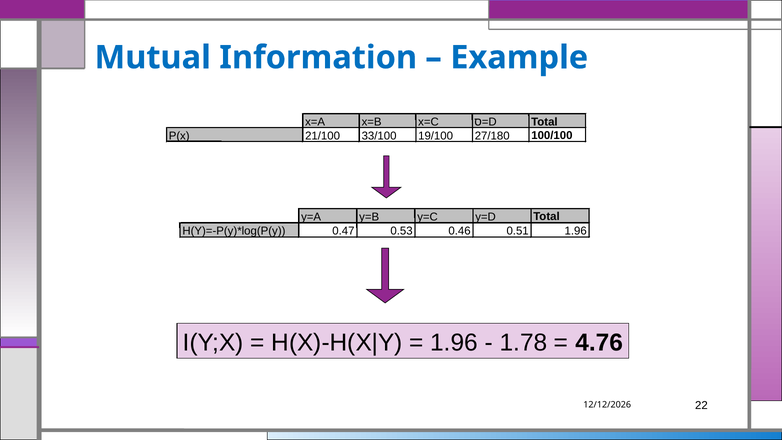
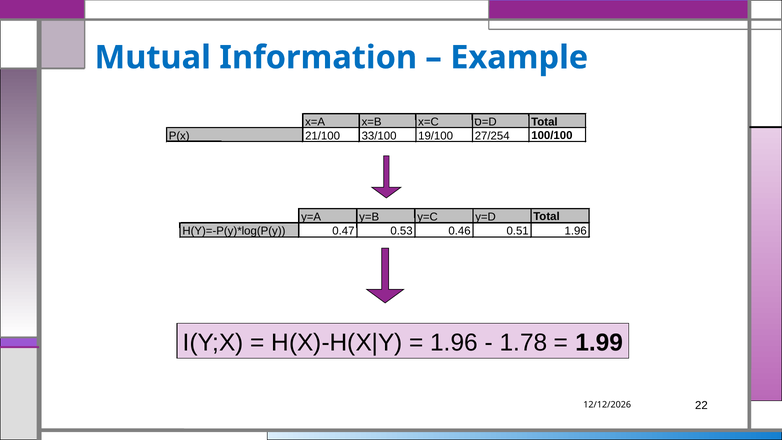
27/180: 27/180 -> 27/254 (492, 136)
4.76: 4.76 -> 1.99 (599, 342)
